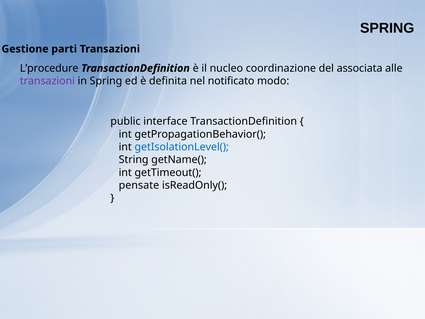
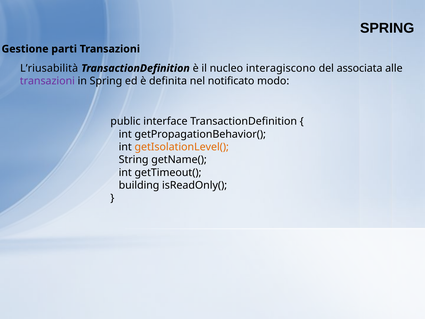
L’procedure: L’procedure -> L’riusabilità (49, 68)
coordinazione: coordinazione -> interagiscono (281, 68)
getIsolationLevel( colour: blue -> orange (182, 147)
pensate: pensate -> building (139, 185)
